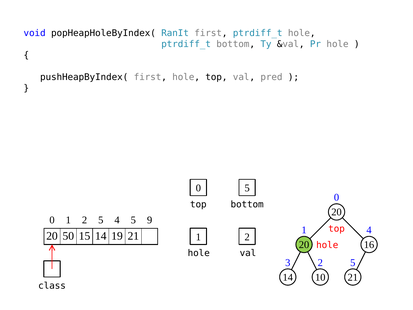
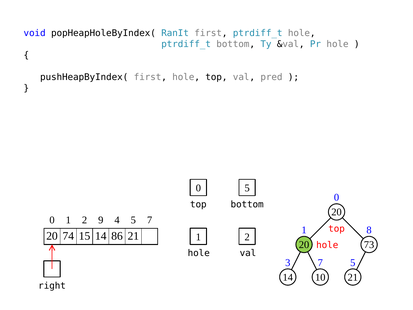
2 5: 5 -> 9 (101, 220)
5 9: 9 -> 7 (150, 220)
1 4: 4 -> 8 (369, 230)
50: 50 -> 74 (68, 236)
19: 19 -> 86 (117, 236)
16: 16 -> 73 (369, 245)
3 2: 2 -> 7 (320, 262)
class: class -> right (52, 286)
